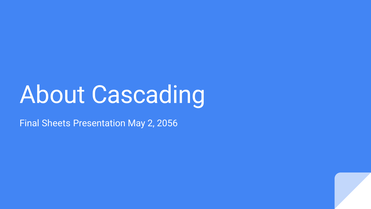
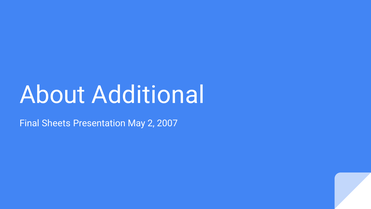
Cascading: Cascading -> Additional (148, 95)
2056: 2056 -> 2007 (167, 123)
